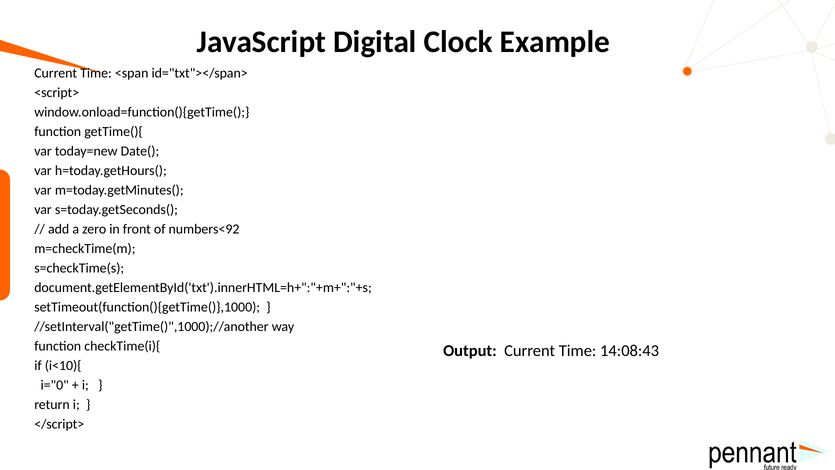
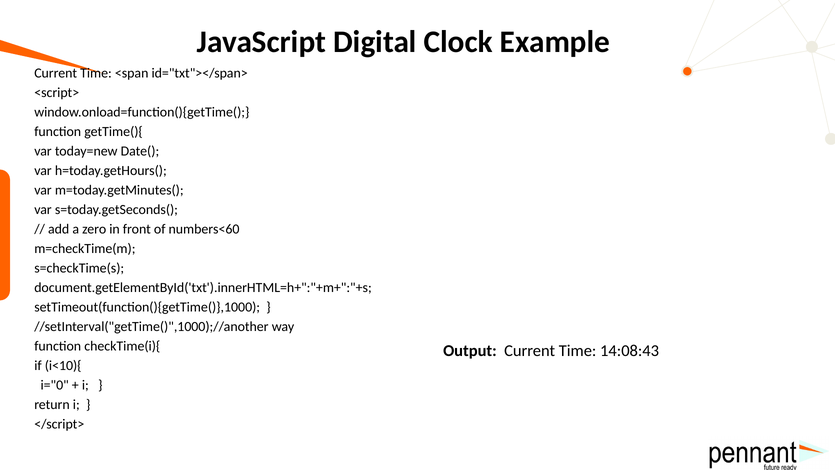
numbers<92: numbers<92 -> numbers<60 (204, 229)
